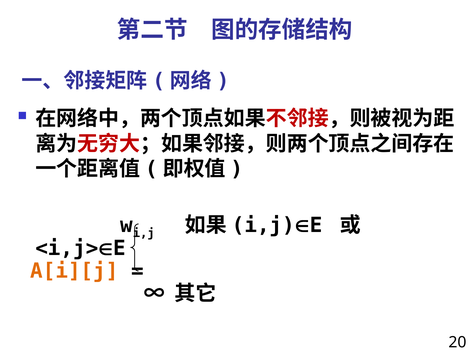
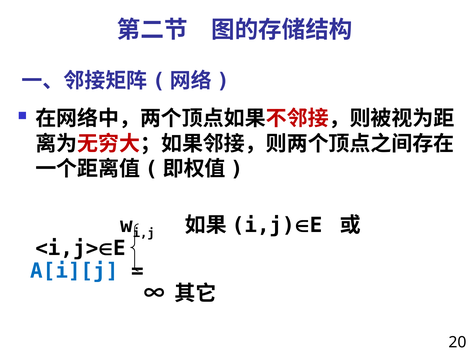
A[i][j colour: orange -> blue (74, 271)
